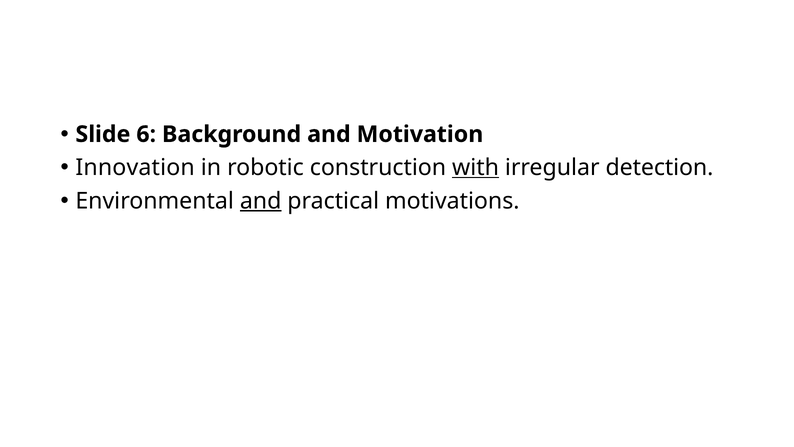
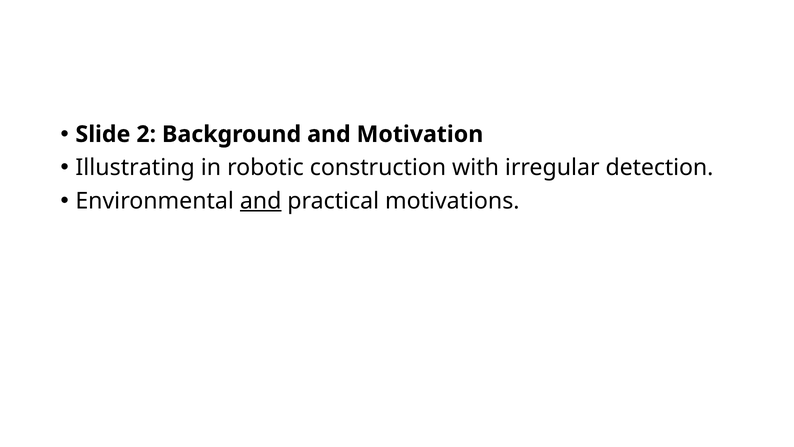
6: 6 -> 2 (146, 134)
Innovation: Innovation -> Illustrating (135, 167)
with underline: present -> none (476, 167)
